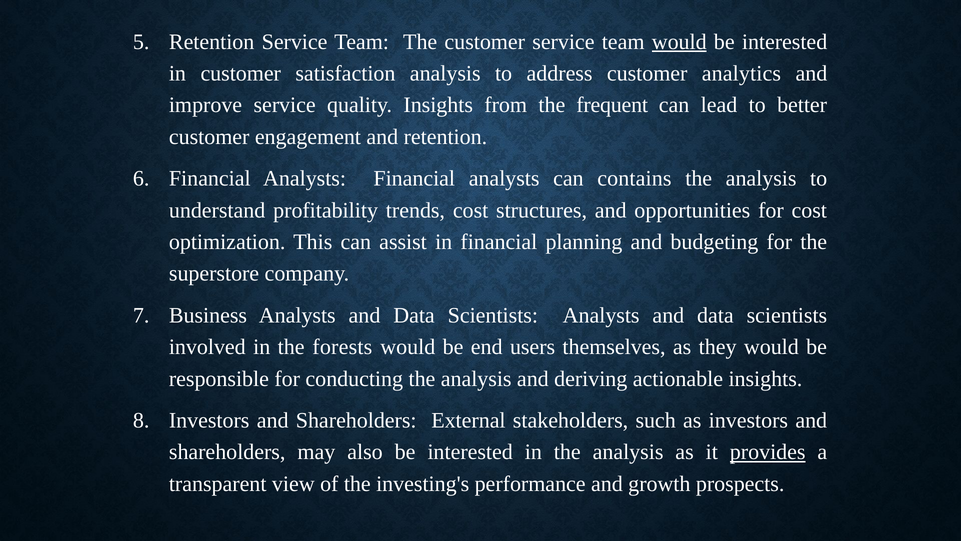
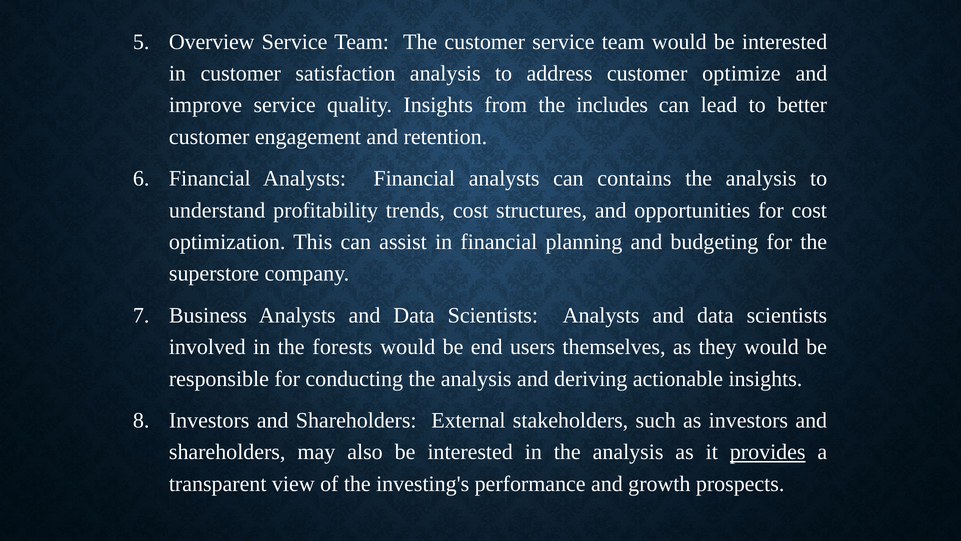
Retention: Retention -> Overview (212, 42)
would underline: present -> none (679, 42)
analytics: analytics -> optimize (741, 73)
frequent: frequent -> includes (612, 105)
